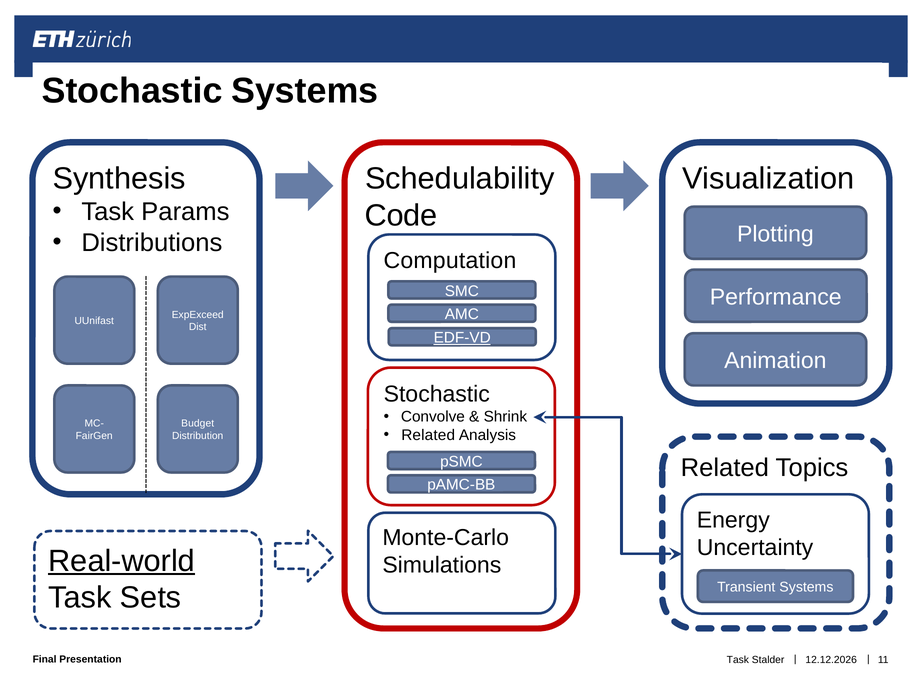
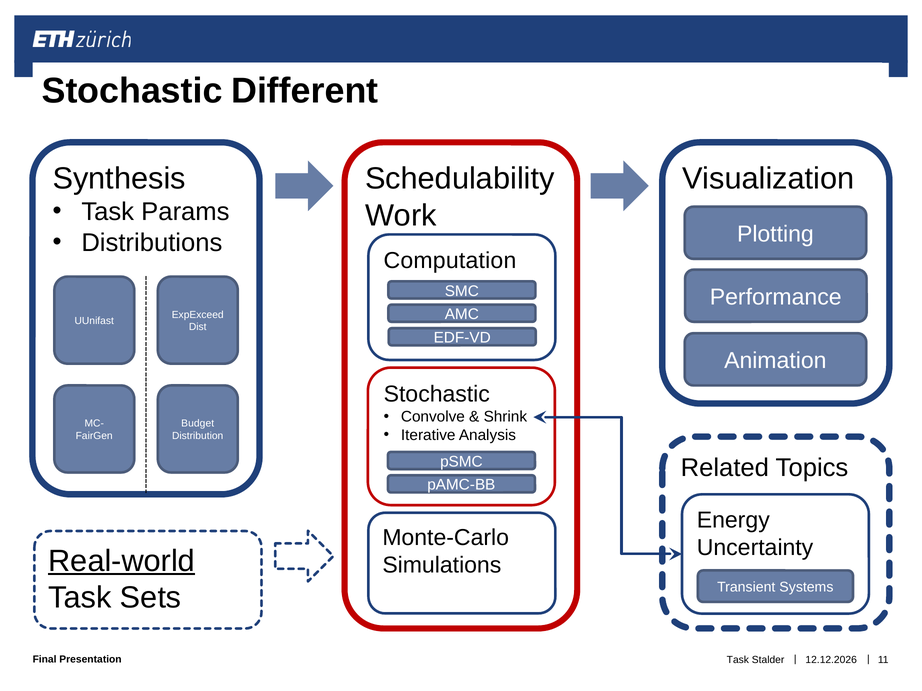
Stochastic Systems: Systems -> Different (305, 91)
Code: Code -> Work (401, 216)
EDF-VD underline: present -> none (462, 338)
Related: Related -> Iterative (428, 436)
